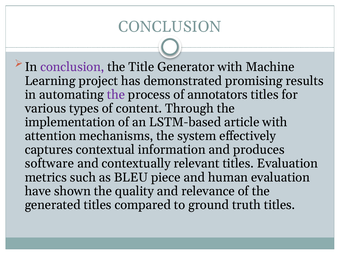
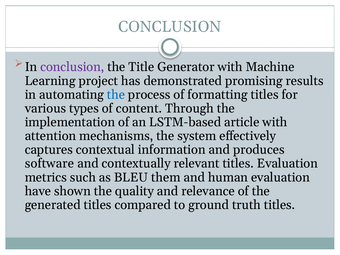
the colour: purple -> blue (116, 95)
annotators: annotators -> formatting (218, 95)
piece: piece -> them (166, 177)
